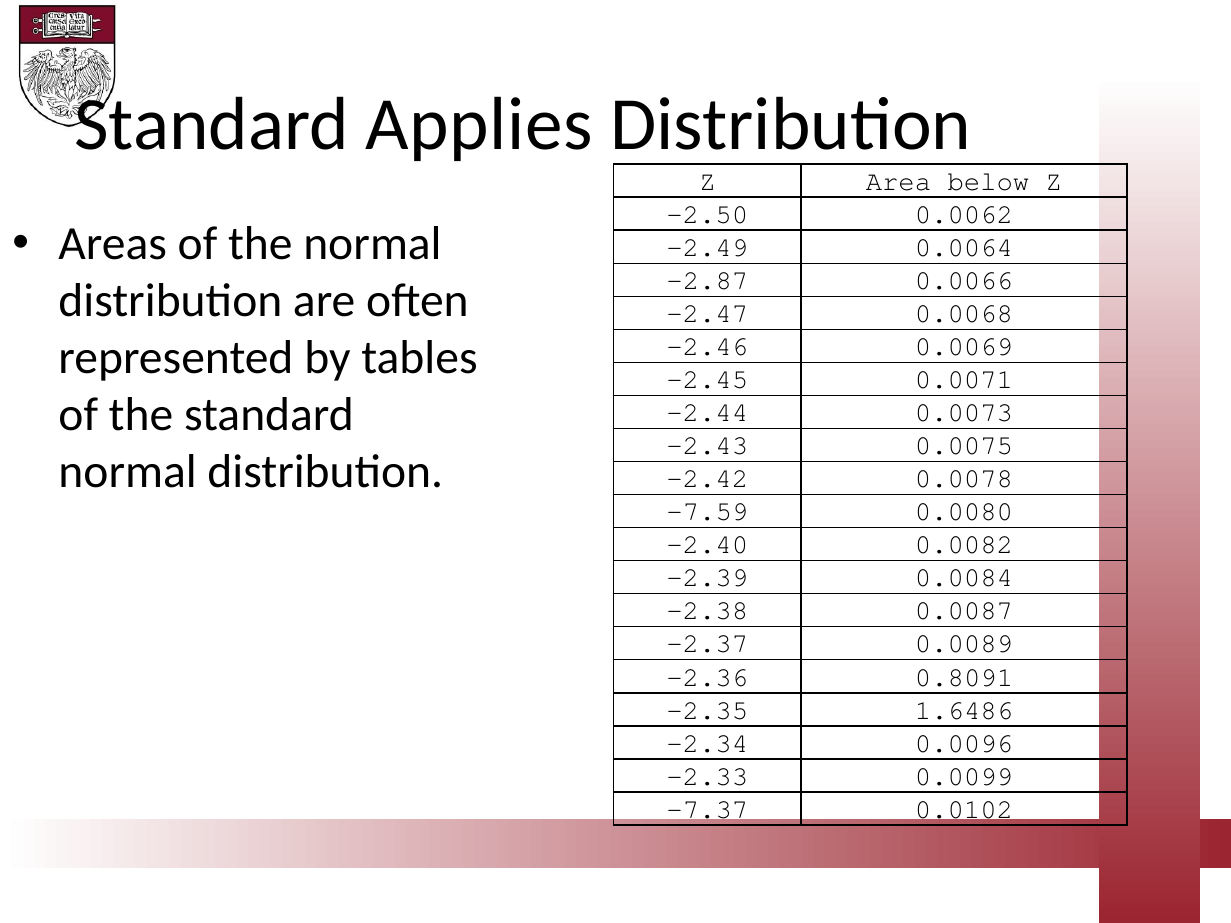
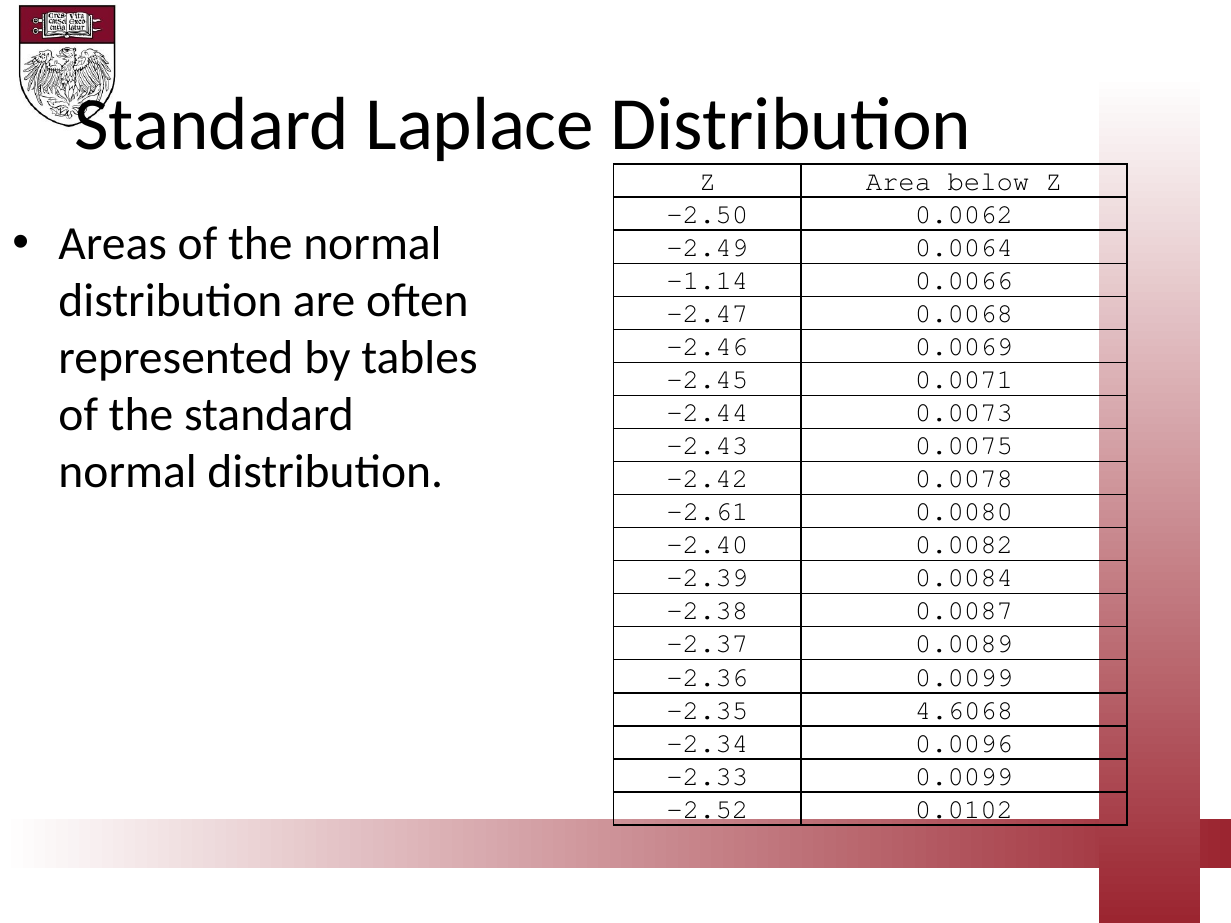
Applies: Applies -> Laplace (480, 125)
-2.87: -2.87 -> -1.14 (707, 281)
-7.59: -7.59 -> -2.61 (707, 512)
-2.36 0.8091: 0.8091 -> 0.0099 (964, 677)
1.6486: 1.6486 -> 4.6068 (964, 710)
-7.37: -7.37 -> -2.52 (707, 809)
